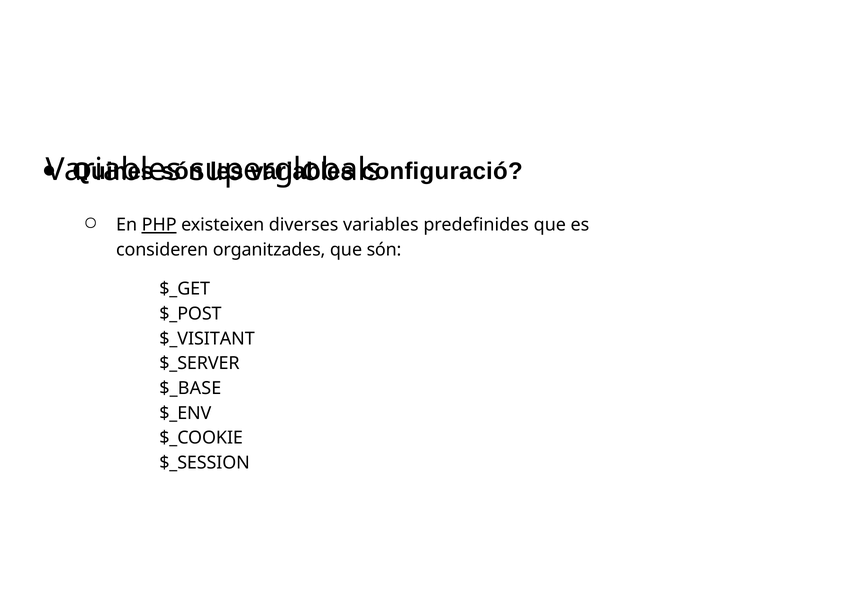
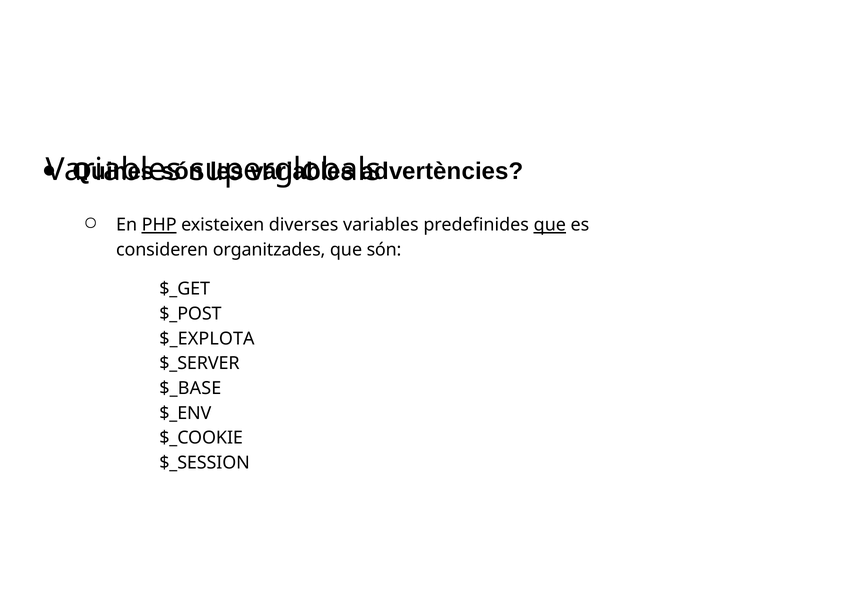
configuració: configuració -> advertències (442, 171)
que underline: none -> present (550, 225)
$_VISITANT: $_VISITANT -> $_EXPLOTA (207, 339)
